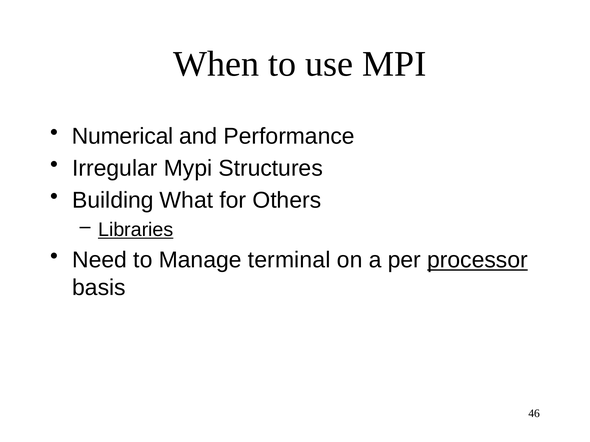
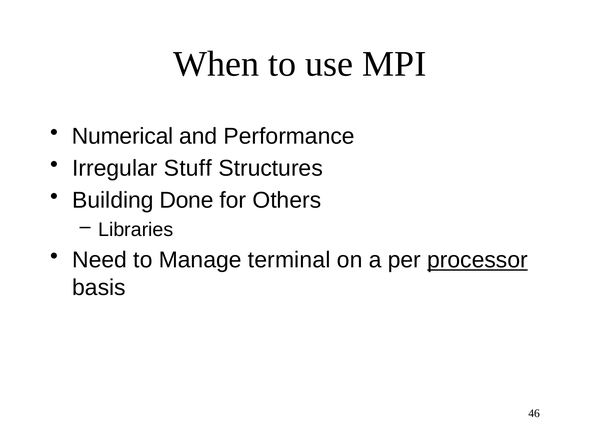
Mypi: Mypi -> Stuff (188, 168)
What: What -> Done (186, 201)
Libraries underline: present -> none (136, 230)
